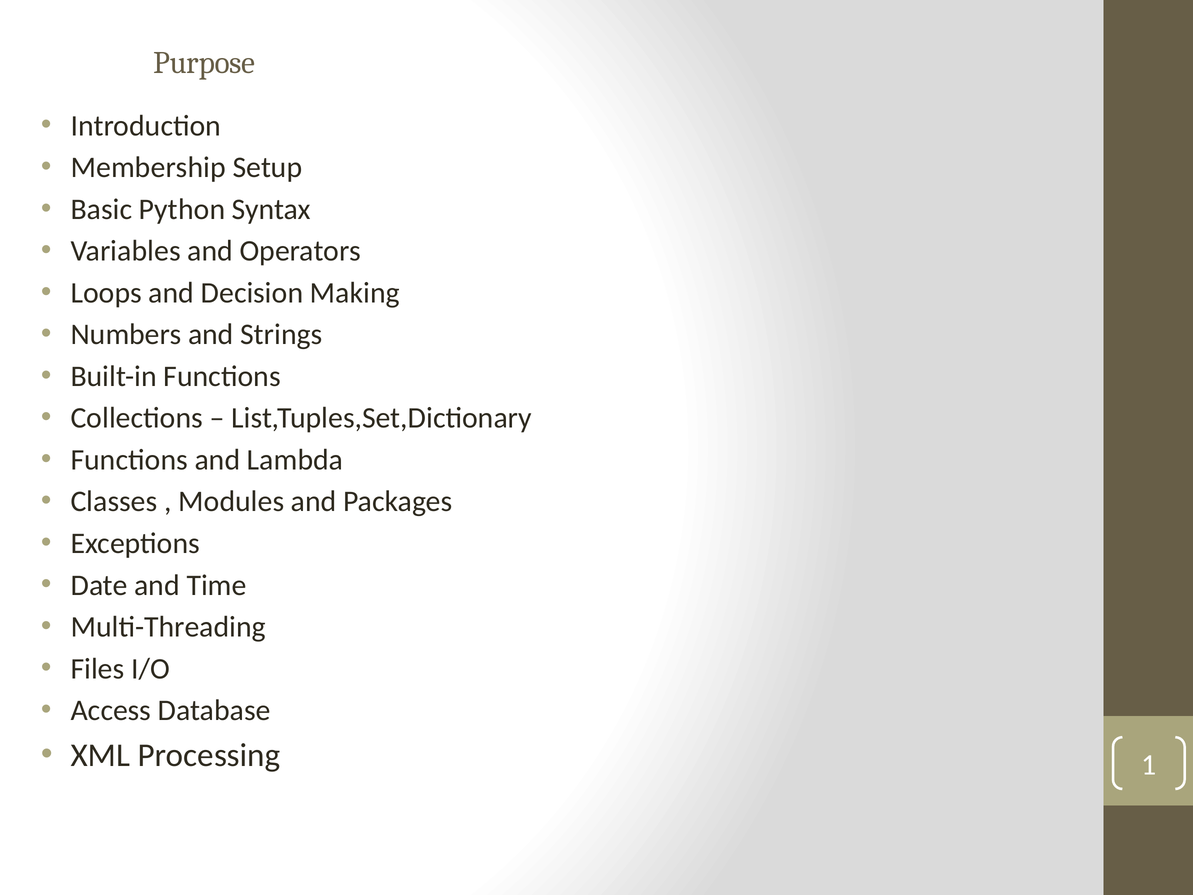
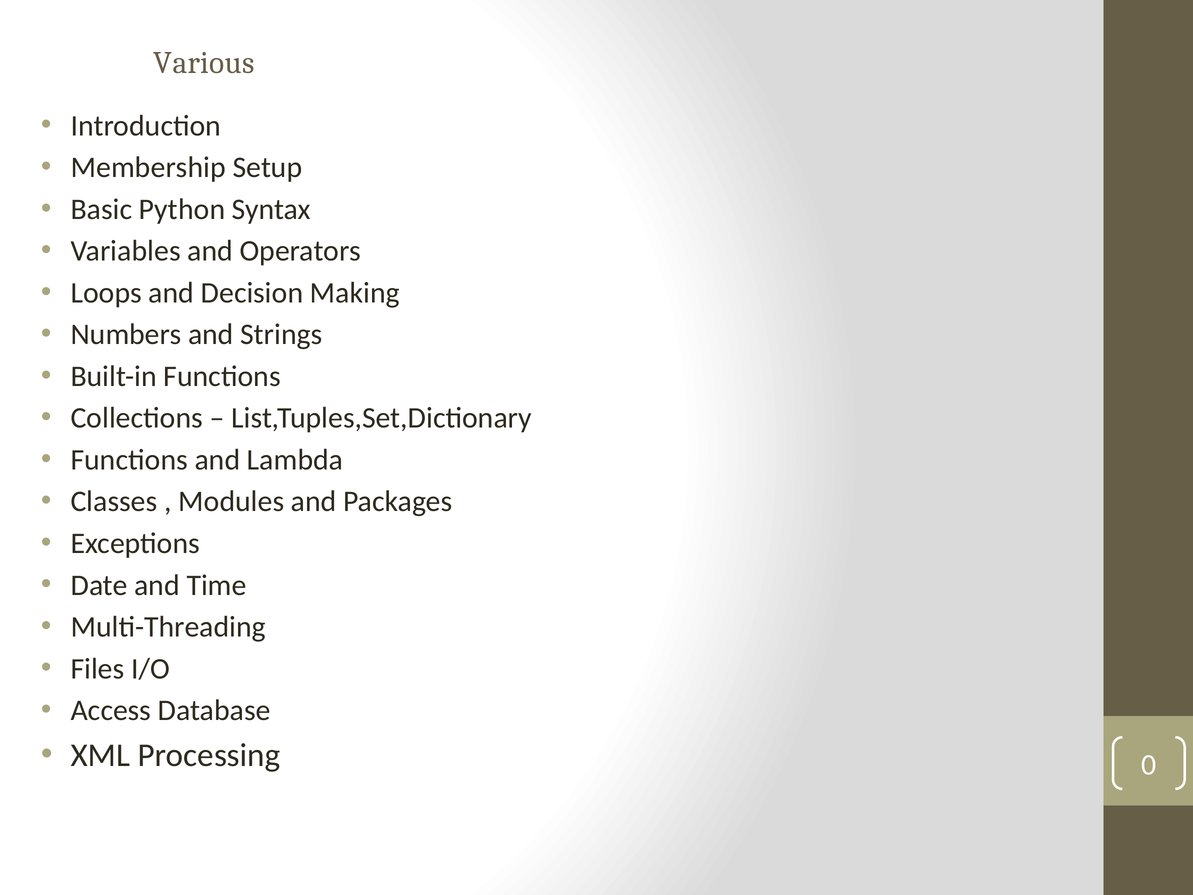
Purpose: Purpose -> Various (204, 63)
1: 1 -> 0 (1149, 765)
